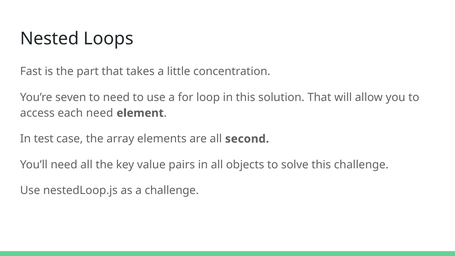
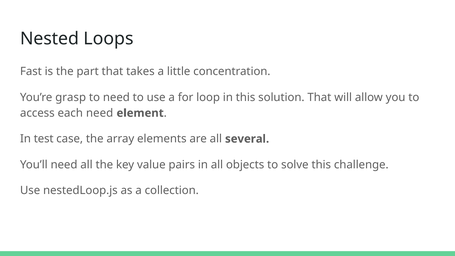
seven: seven -> grasp (71, 97)
second: second -> several (247, 139)
a challenge: challenge -> collection (172, 190)
